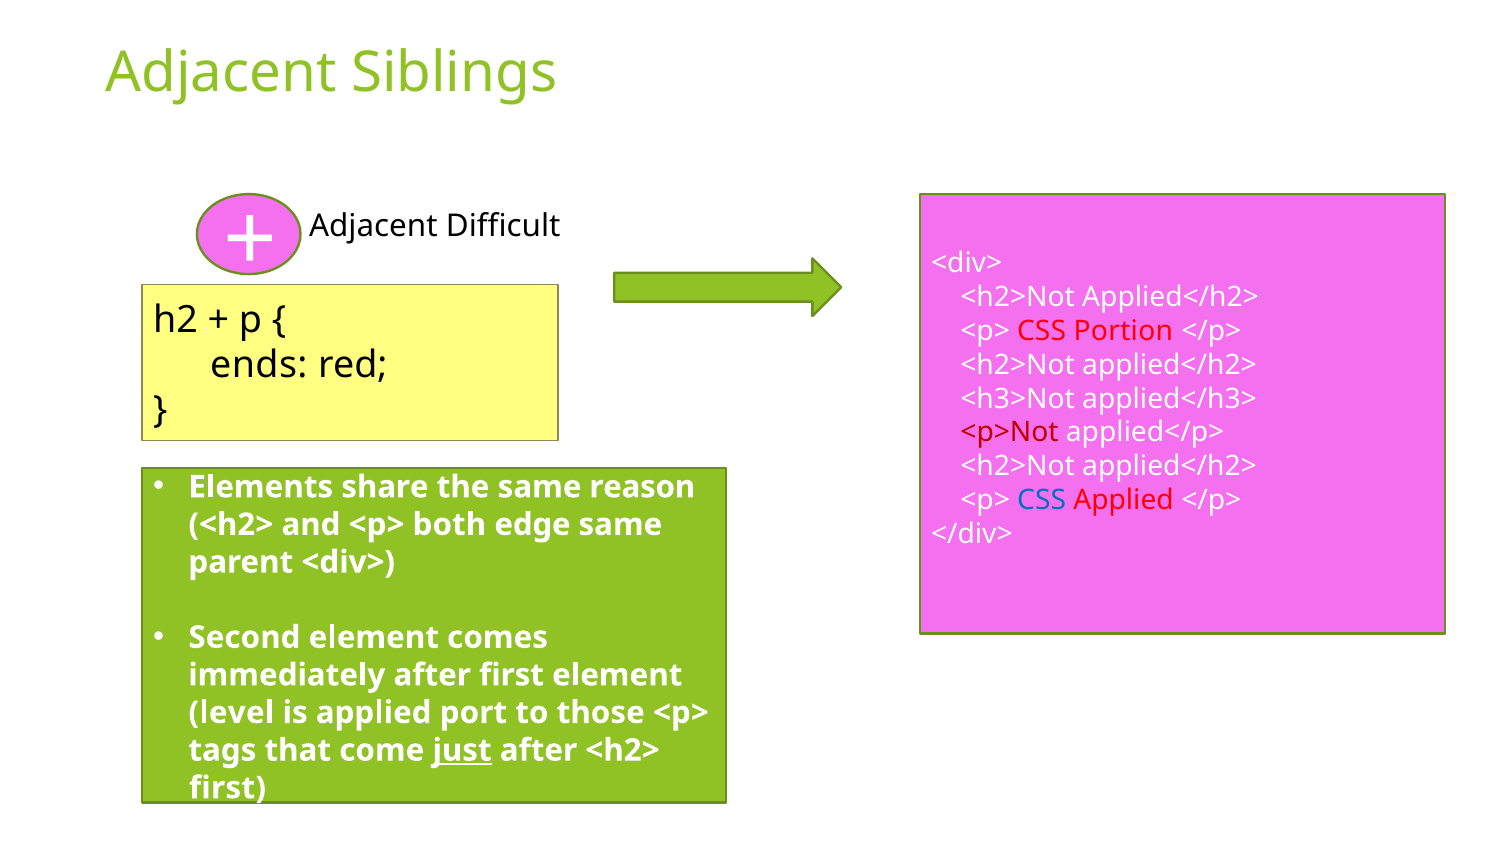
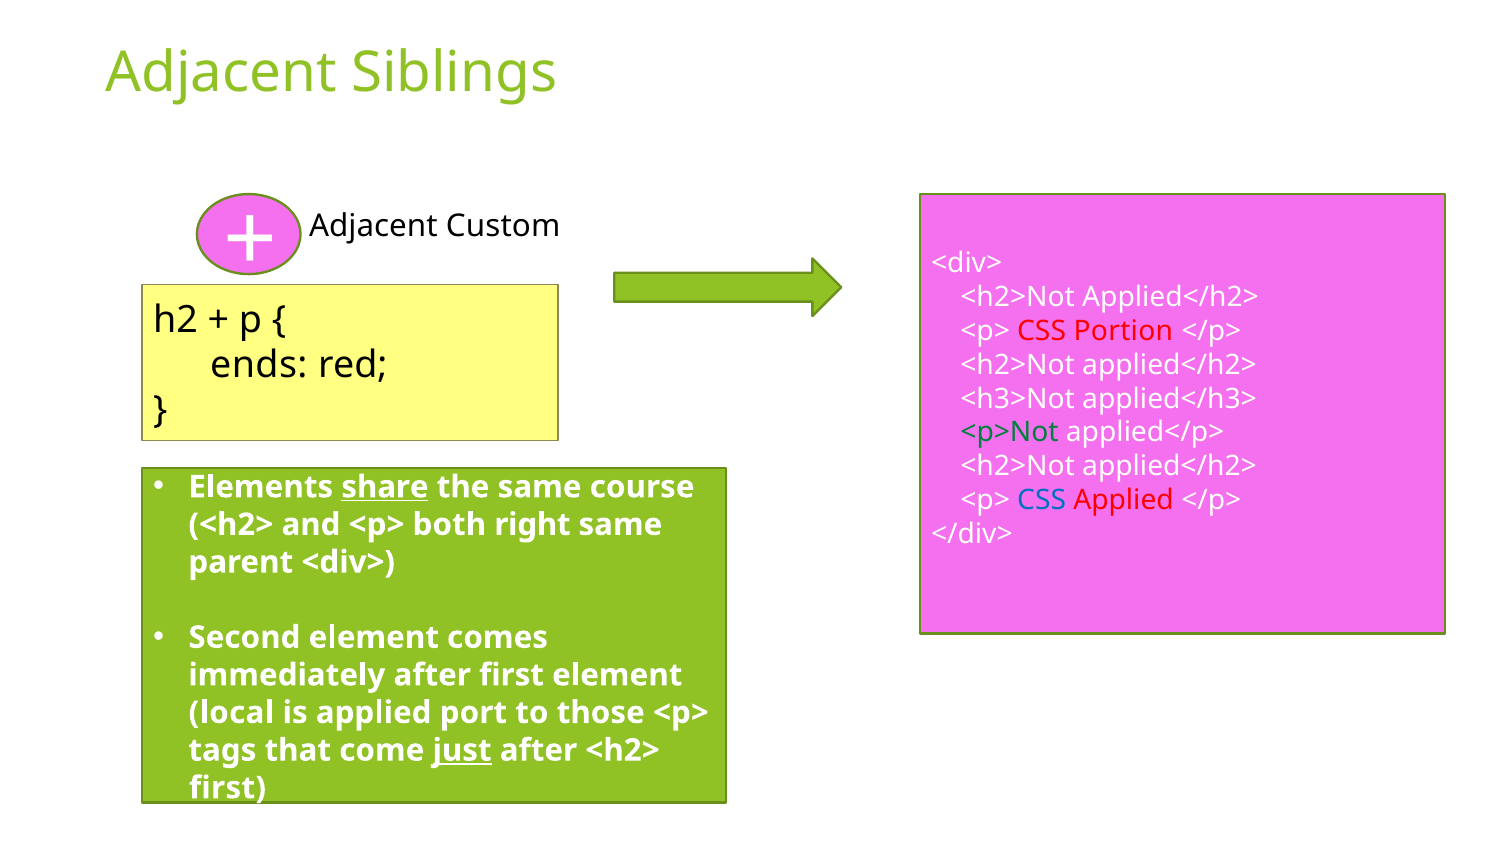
Difficult: Difficult -> Custom (503, 226)
<p>Not colour: red -> green (1010, 433)
share underline: none -> present (385, 487)
reason: reason -> course (642, 487)
edge: edge -> right (532, 525)
level: level -> local (231, 713)
